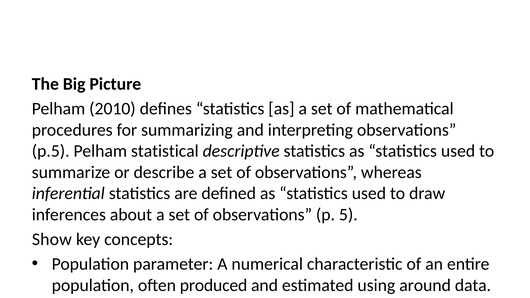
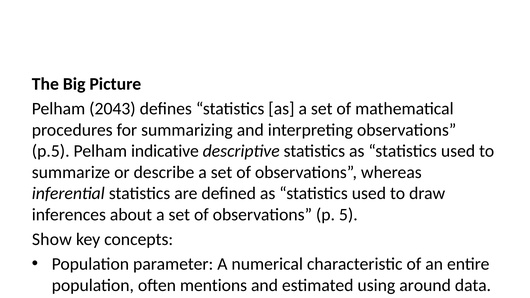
2010: 2010 -> 2043 (112, 109)
Pelham statistical: statistical -> indicative (165, 151)
produced: produced -> mentions (214, 285)
